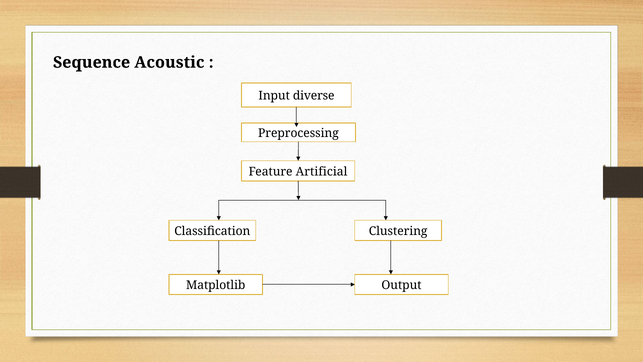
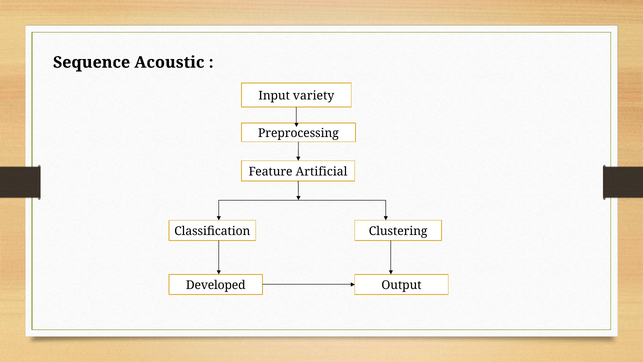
diverse: diverse -> variety (314, 96)
Matplotlib: Matplotlib -> Developed (216, 285)
